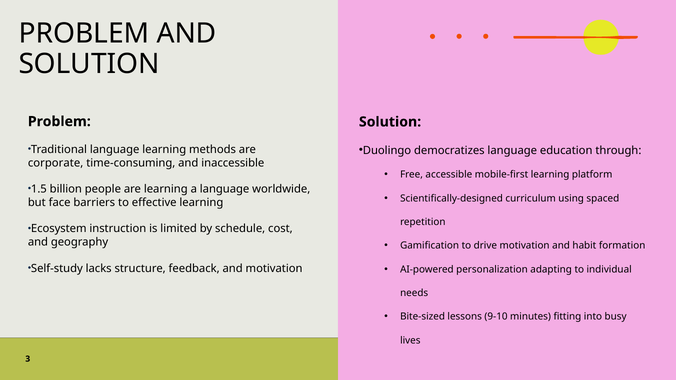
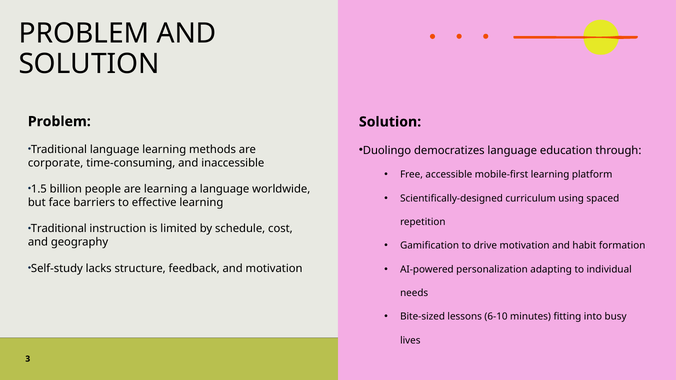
Ecosystem: Ecosystem -> Traditional (59, 229)
9-10: 9-10 -> 6-10 (496, 317)
